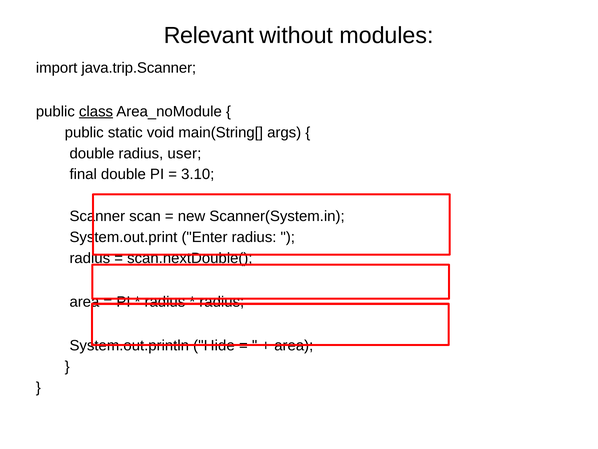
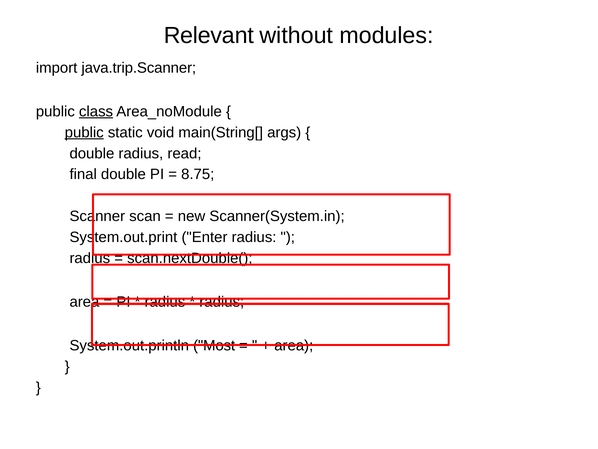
public underline: none -> present (84, 132)
user: user -> read (184, 153)
3.10: 3.10 -> 8.75 (198, 174)
Hide: Hide -> Most (214, 345)
